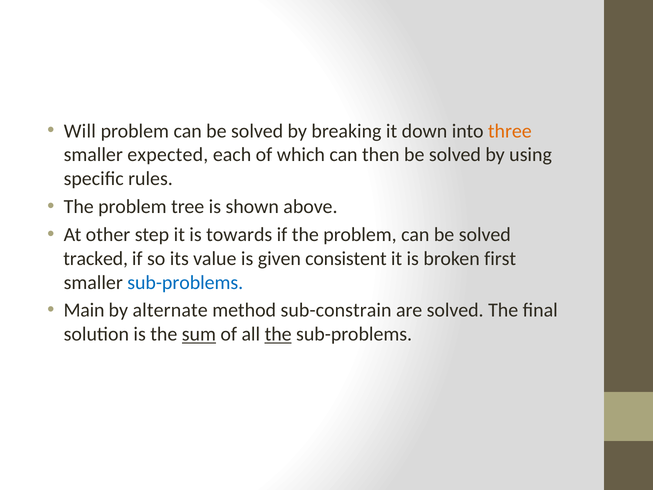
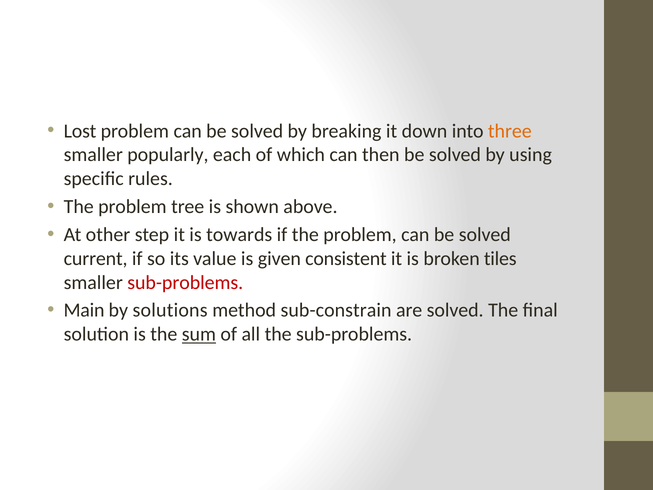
Will: Will -> Lost (80, 131)
expected: expected -> popularly (168, 155)
tracked: tracked -> current (96, 258)
first: first -> tiles (500, 258)
sub-problems colour: blue -> red (185, 282)
alternate: alternate -> solutions (170, 310)
the underline: present -> none (278, 334)
